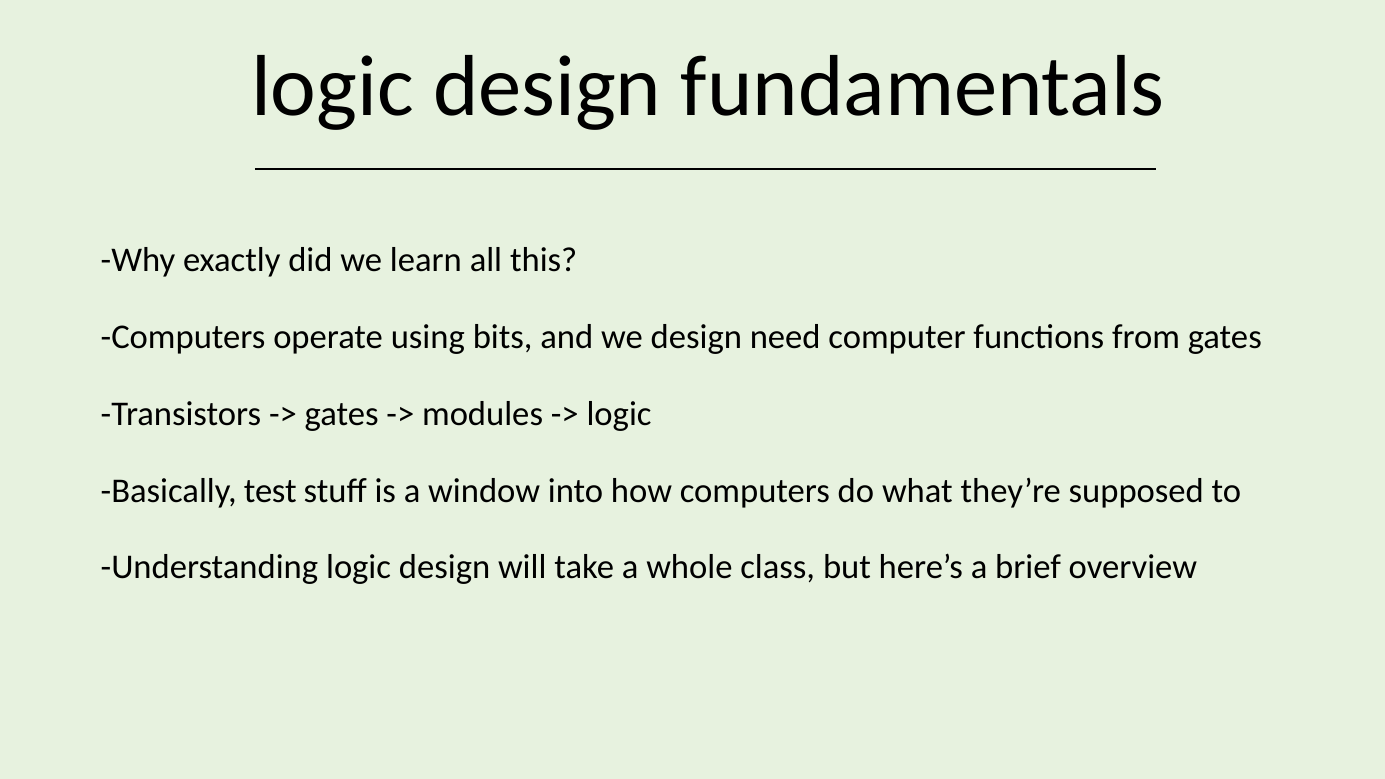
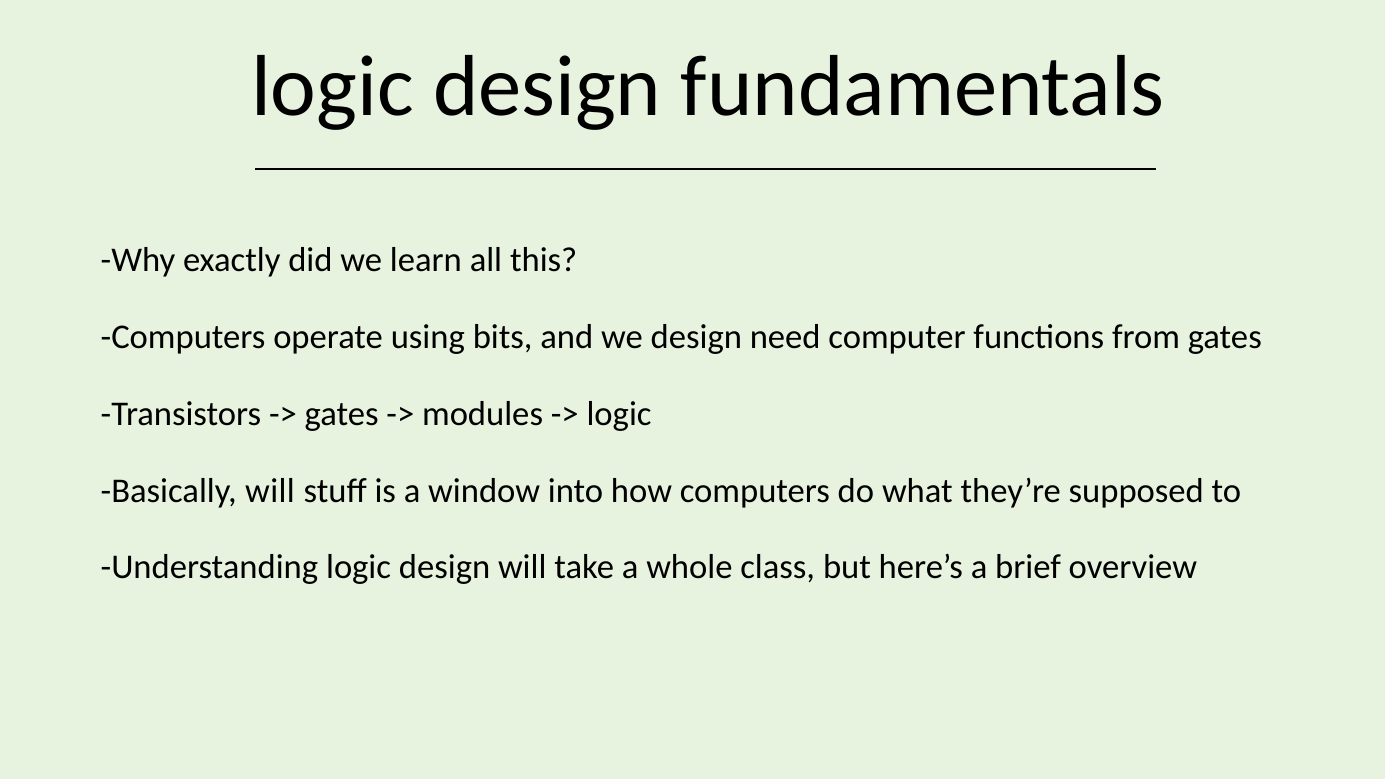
Basically test: test -> will (270, 491)
